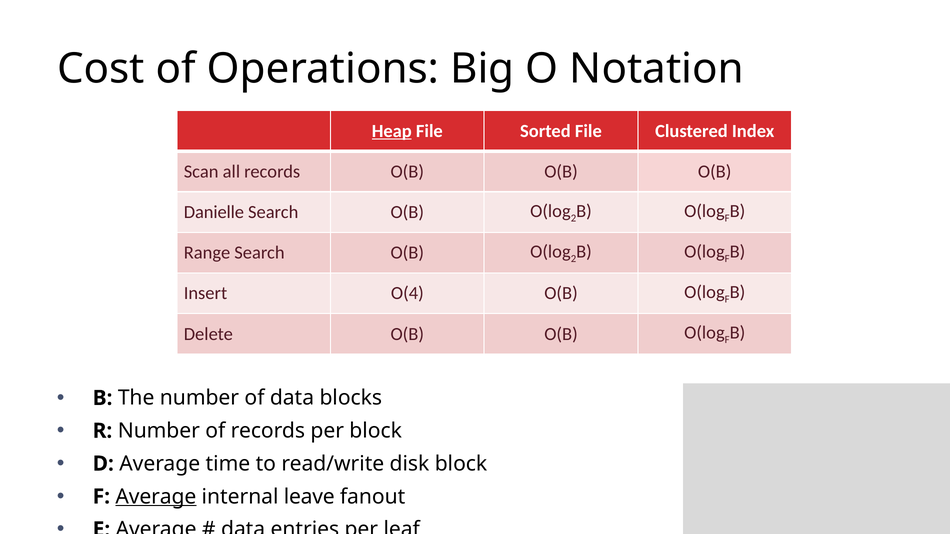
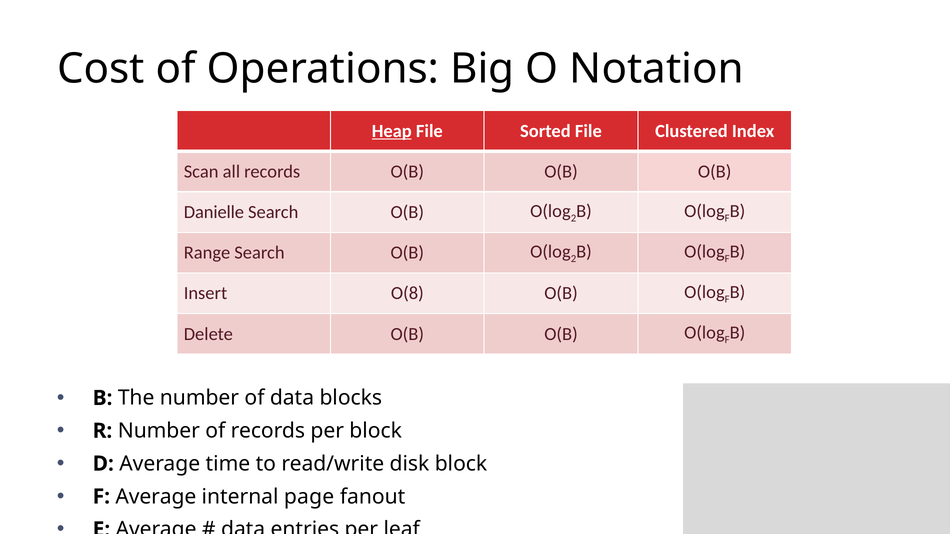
O(4: O(4 -> O(8 (407, 294)
Average underline: present -> none (156, 497)
leave: leave -> page (309, 497)
